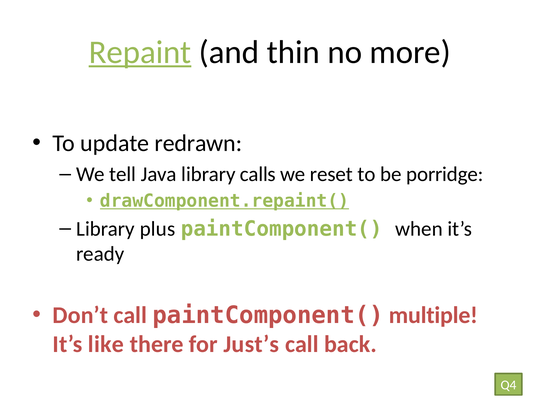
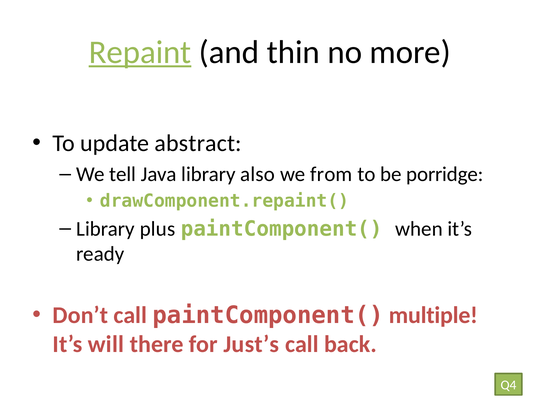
redrawn: redrawn -> abstract (198, 143)
calls: calls -> also (258, 174)
reset: reset -> from (331, 174)
drawComponent.repaint( underline: present -> none (225, 201)
like: like -> will (106, 344)
